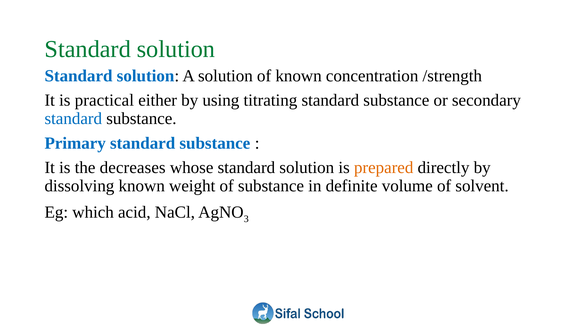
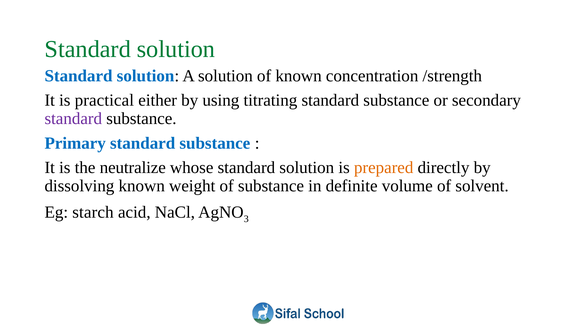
standard colour: blue -> purple (73, 119)
decreases: decreases -> neutralize (133, 168)
which: which -> starch (93, 213)
